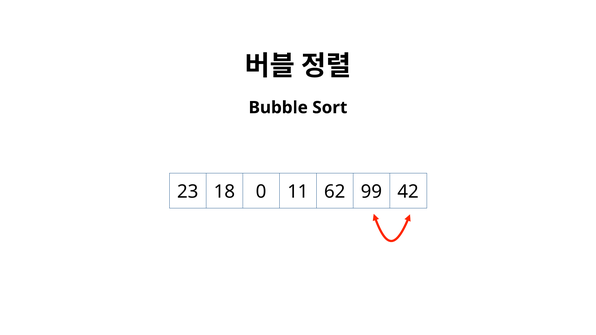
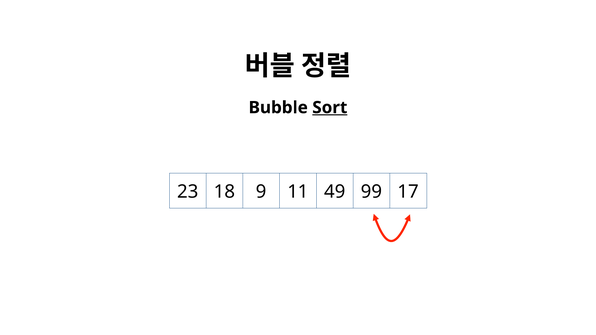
Sort underline: none -> present (330, 108)
0: 0 -> 9 (261, 192)
62: 62 -> 49 (335, 192)
42: 42 -> 17 (408, 192)
